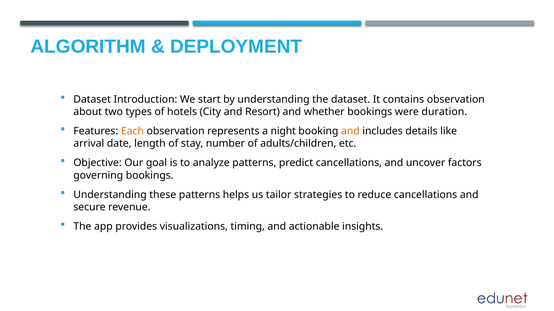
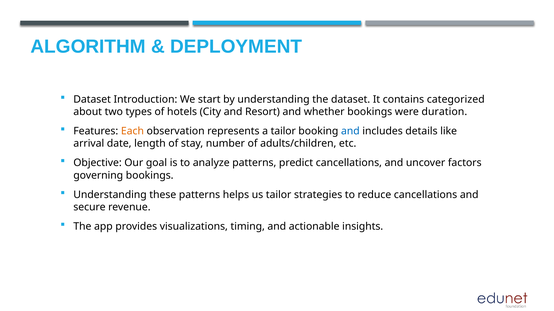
contains observation: observation -> categorized (456, 99)
a night: night -> tailor (283, 131)
and colour: orange -> blue (350, 131)
